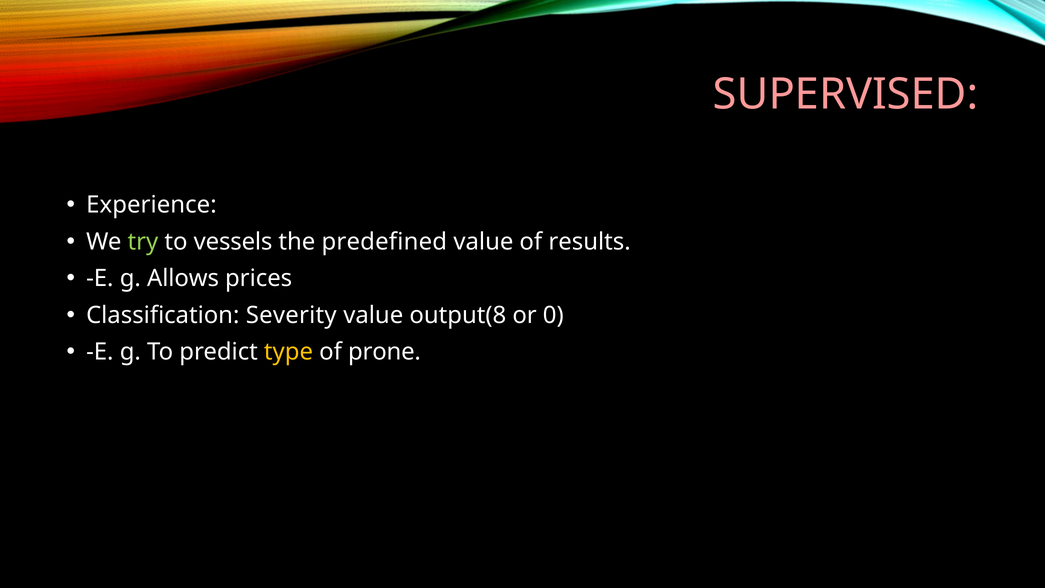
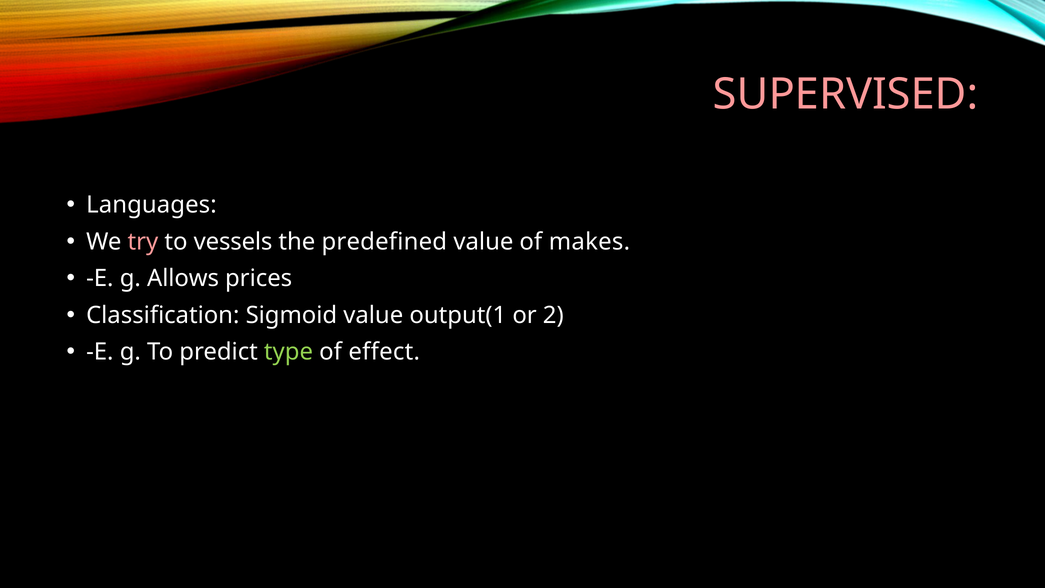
Experience: Experience -> Languages (151, 205)
try colour: light green -> pink (143, 242)
results: results -> makes (589, 242)
Severity: Severity -> Sigmoid (291, 315)
output(8: output(8 -> output(1 (458, 315)
0: 0 -> 2 (553, 315)
type colour: yellow -> light green (289, 352)
prone: prone -> effect (384, 352)
